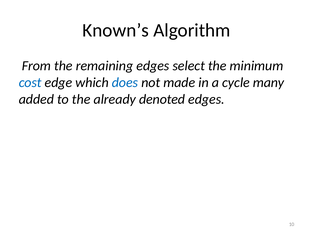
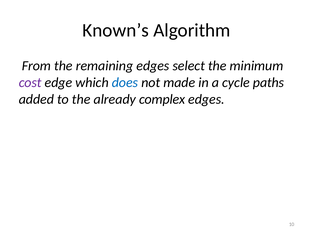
cost colour: blue -> purple (30, 82)
many: many -> paths (268, 82)
denoted: denoted -> complex (162, 99)
